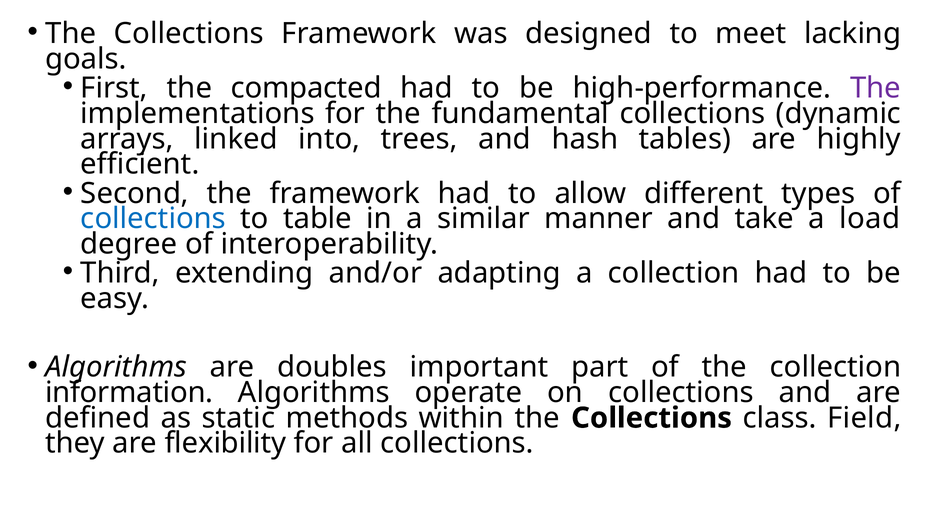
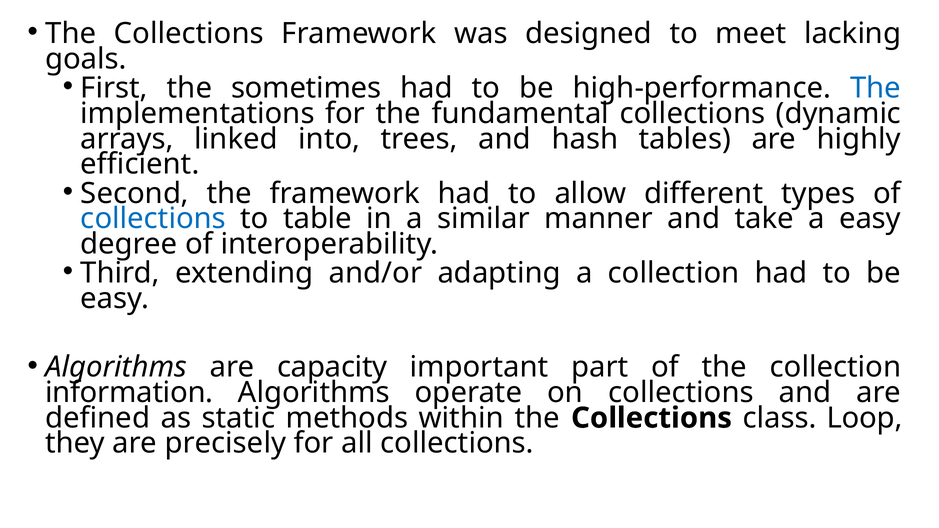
compacted: compacted -> sometimes (306, 88)
The colour: purple -> blue (876, 88)
a load: load -> easy (870, 219)
doubles: doubles -> capacity (332, 367)
Field: Field -> Loop (865, 418)
flexibility: flexibility -> precisely (225, 443)
